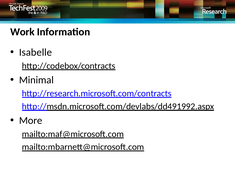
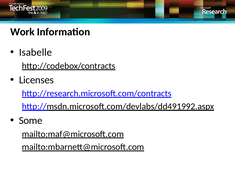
Minimal: Minimal -> Licenses (36, 80)
More: More -> Some (31, 121)
